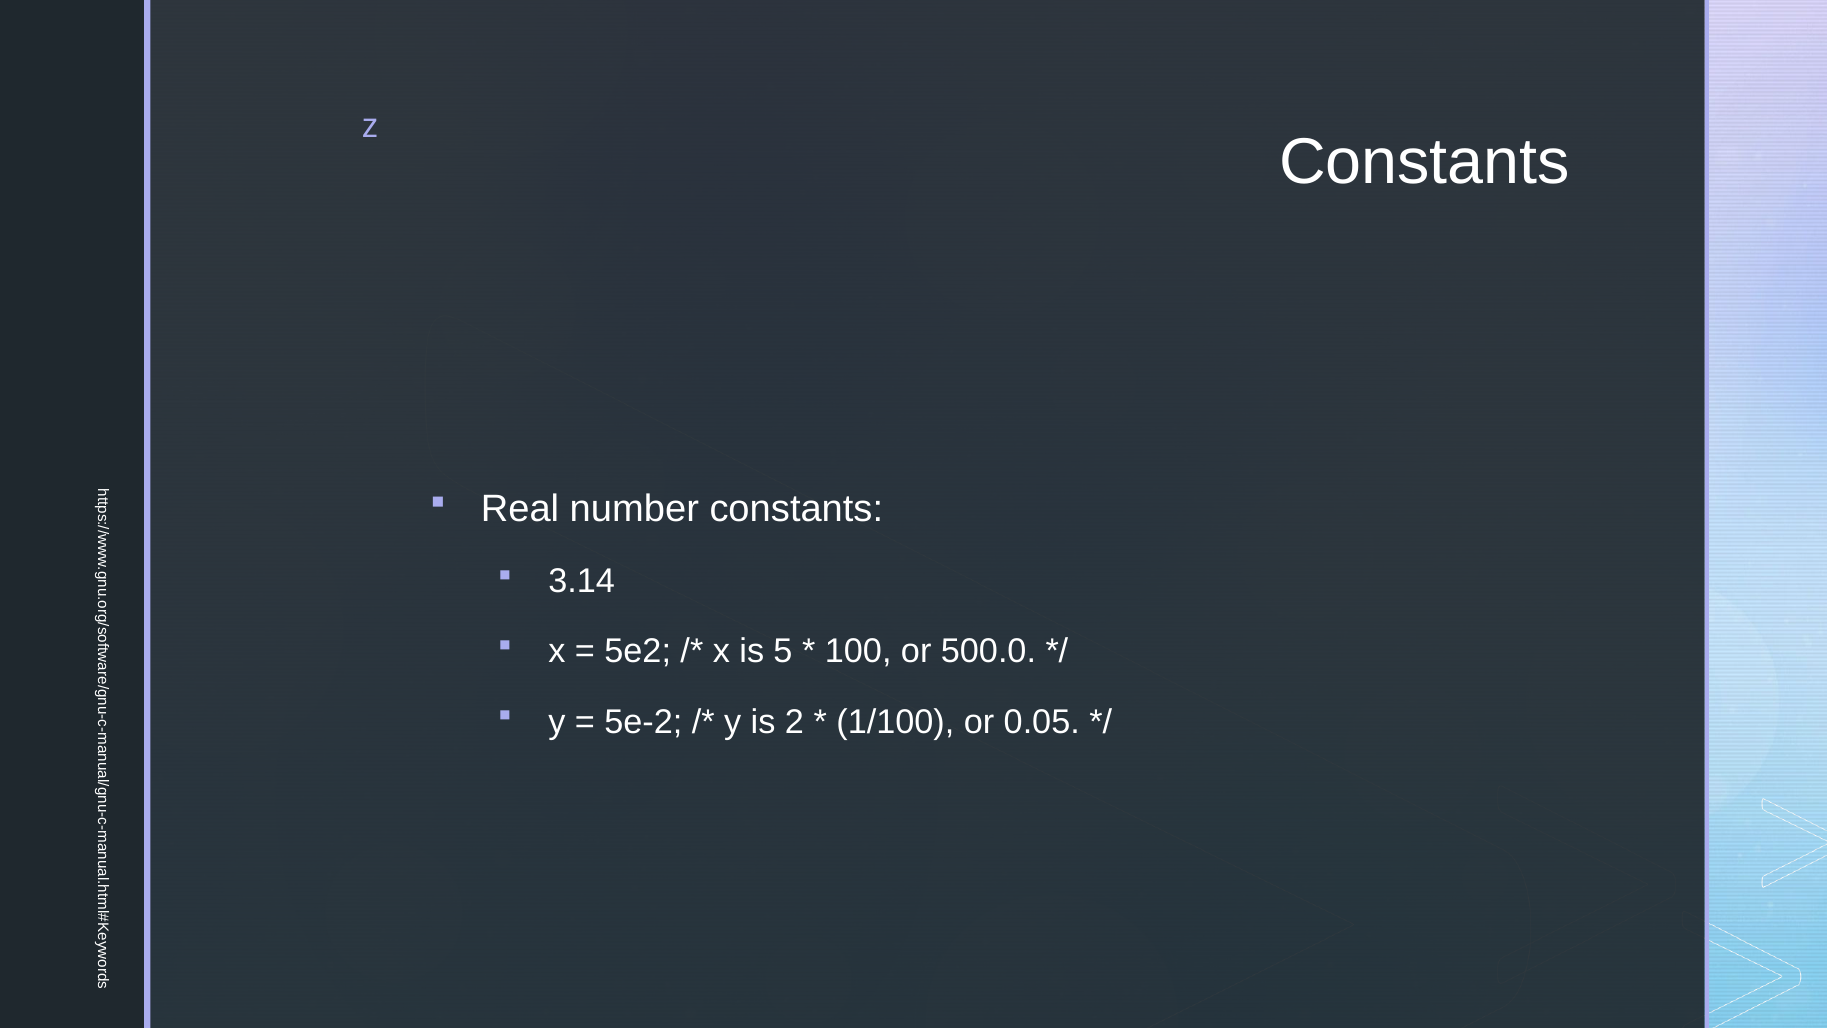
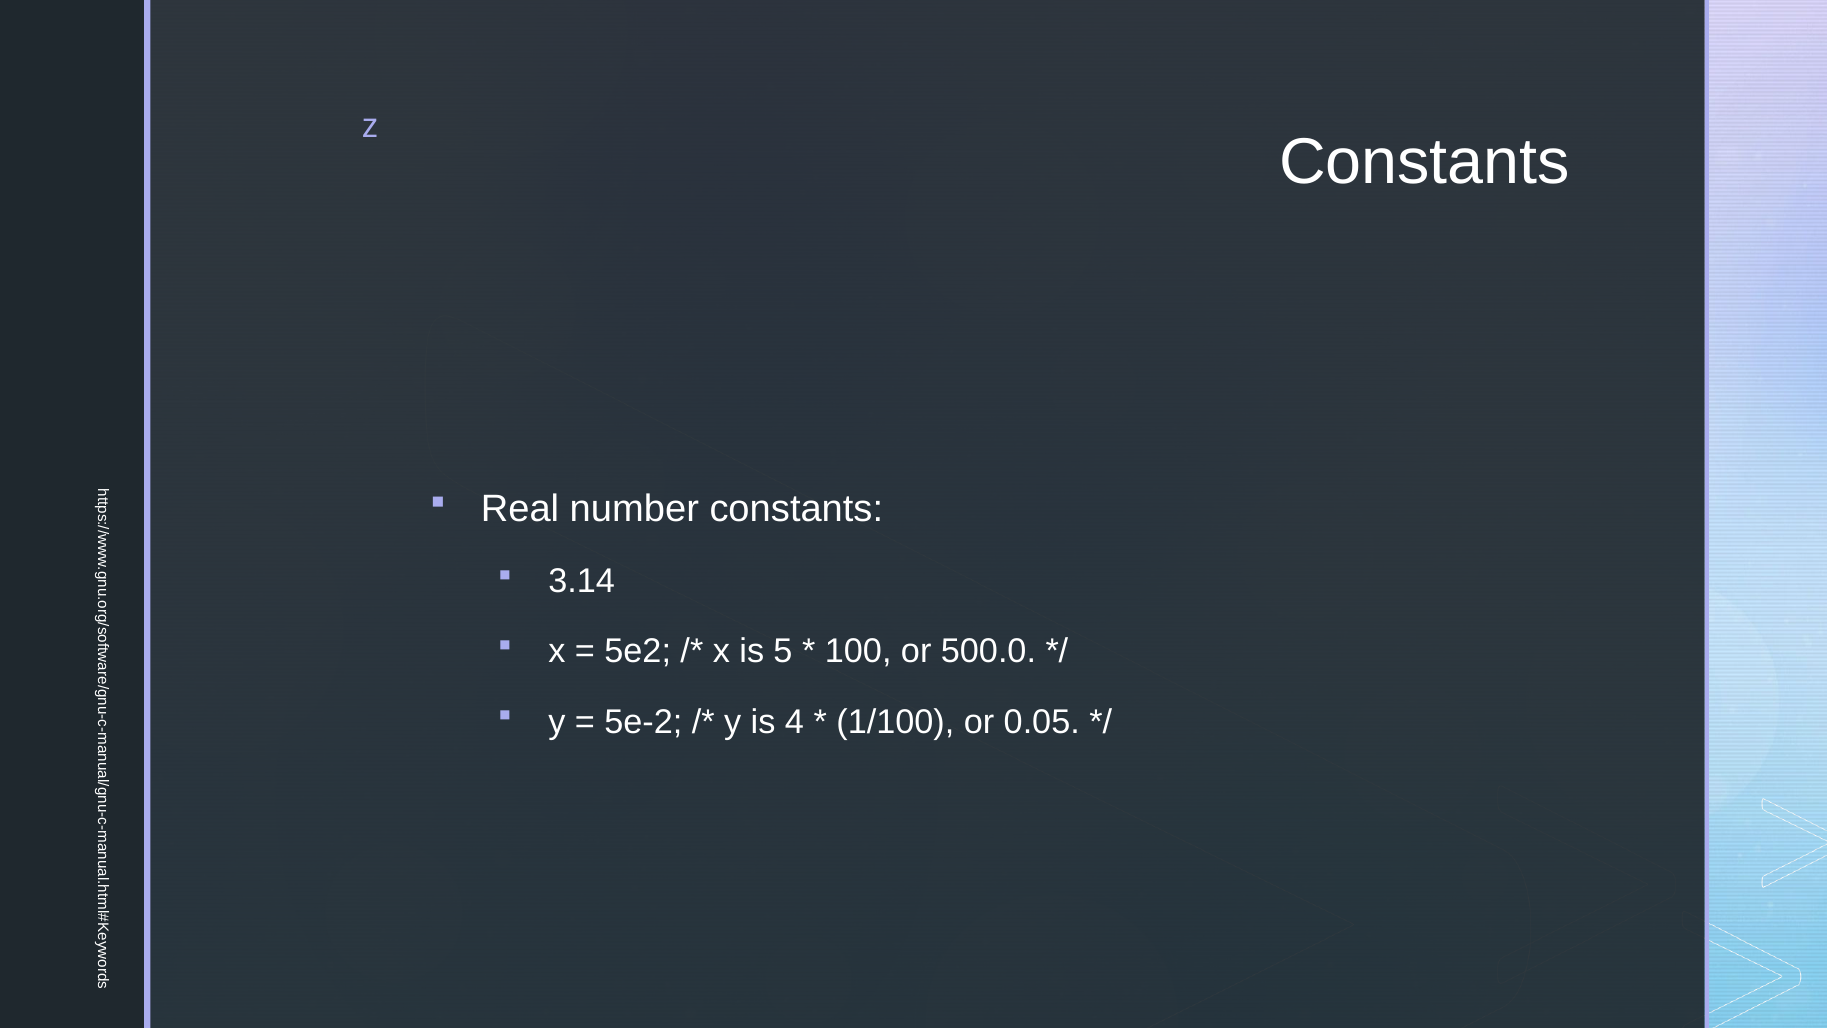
2: 2 -> 4 (794, 722)
